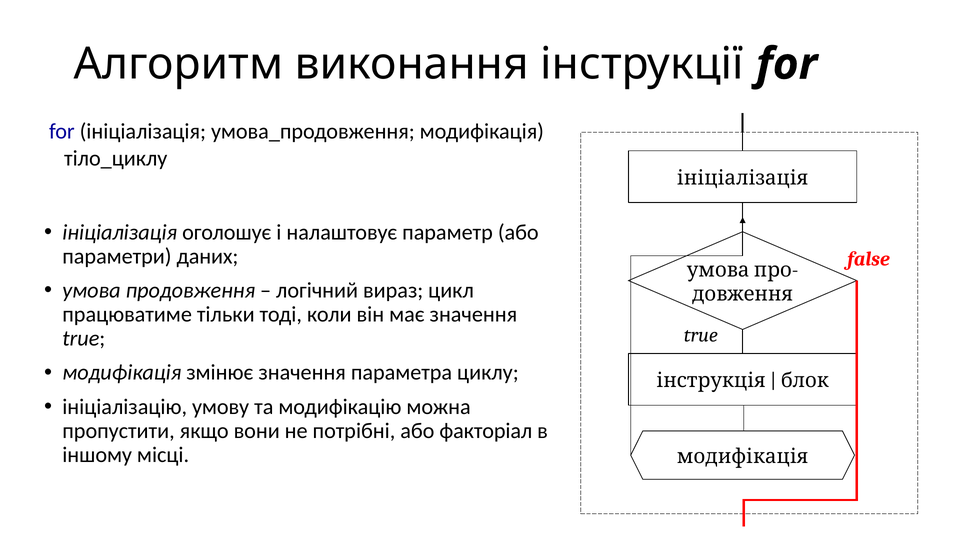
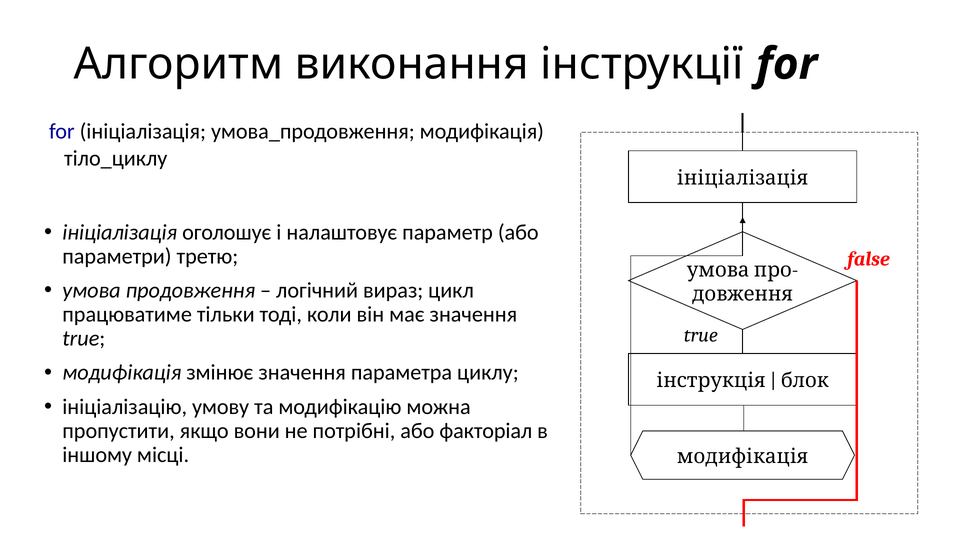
даних: даних -> третю (207, 256)
